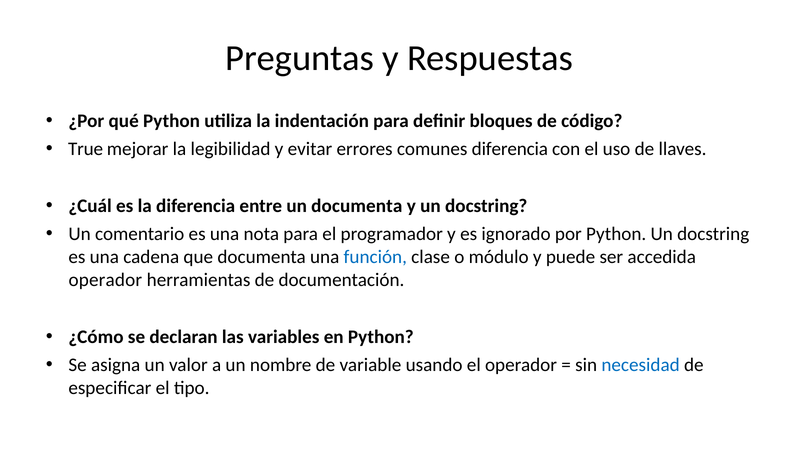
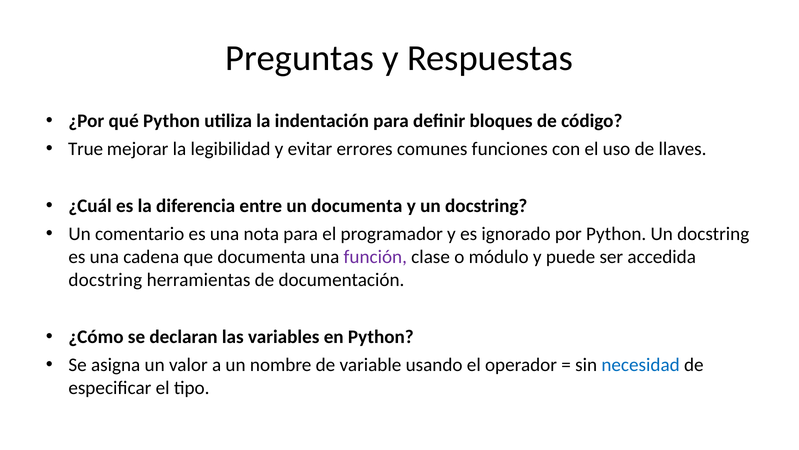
comunes diferencia: diferencia -> funciones (510, 149)
función colour: blue -> purple (375, 257)
operador: operador -> docstring (105, 280)
